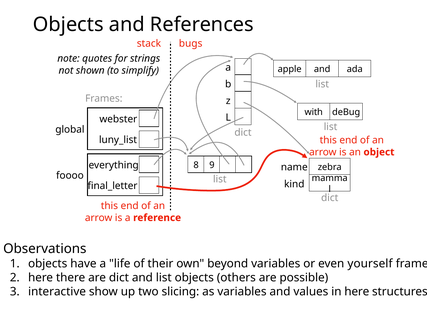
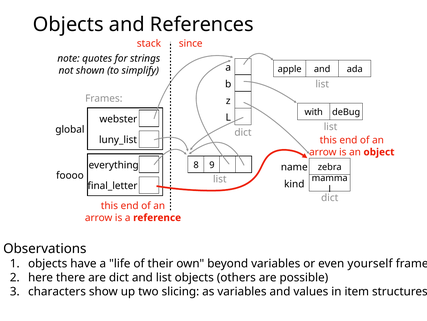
bugs: bugs -> since (191, 44)
interactive: interactive -> characters (57, 291)
in here: here -> item (357, 291)
